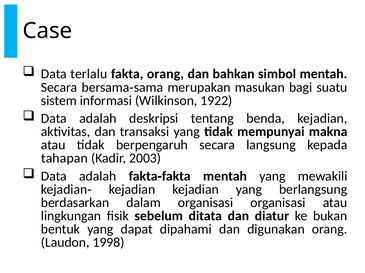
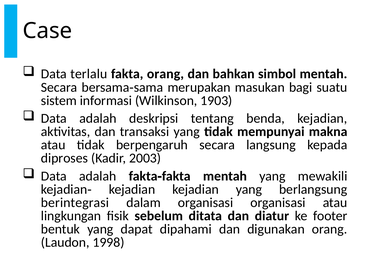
1922: 1922 -> 1903 (216, 101)
tahapan: tahapan -> diproses (64, 159)
berdasarkan: berdasarkan -> berintegrasi (75, 203)
bukan: bukan -> footer (330, 216)
